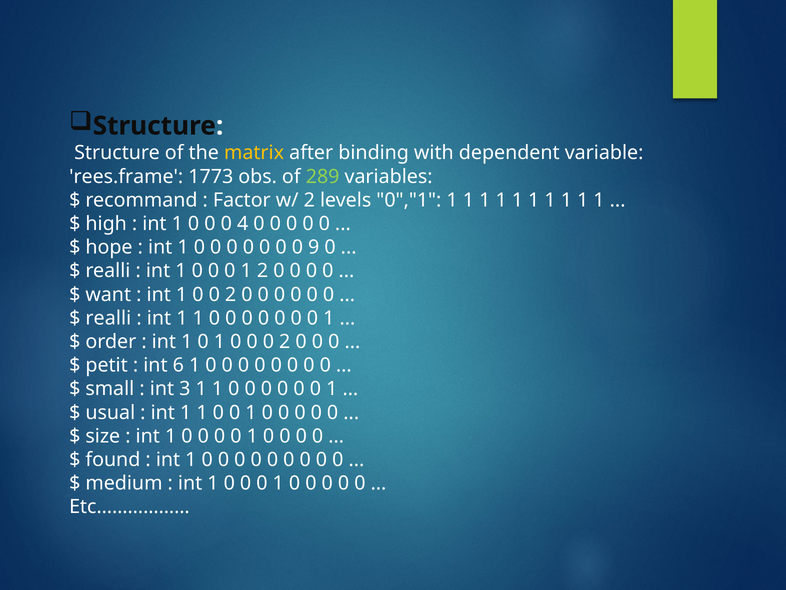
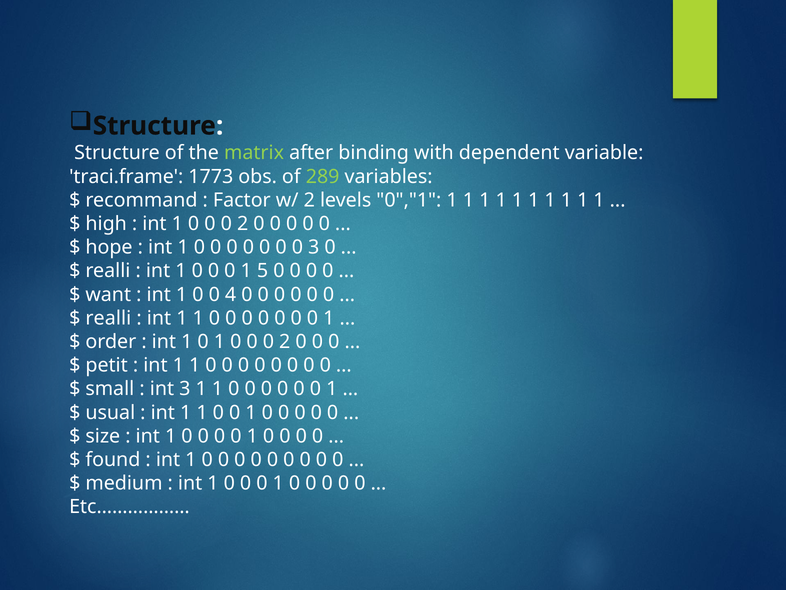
matrix colour: yellow -> light green (254, 153)
rees.frame: rees.frame -> traci.frame (126, 176)
4: 4 -> 2 (243, 224)
0 9: 9 -> 3 (314, 247)
1 2: 2 -> 5 (263, 271)
1 0 0 2: 2 -> 4 (231, 294)
6: 6 -> 1 (178, 365)
